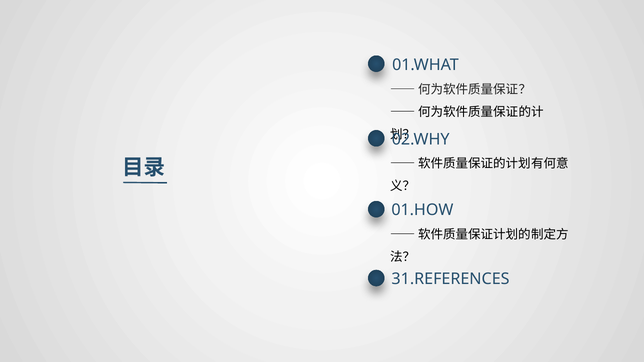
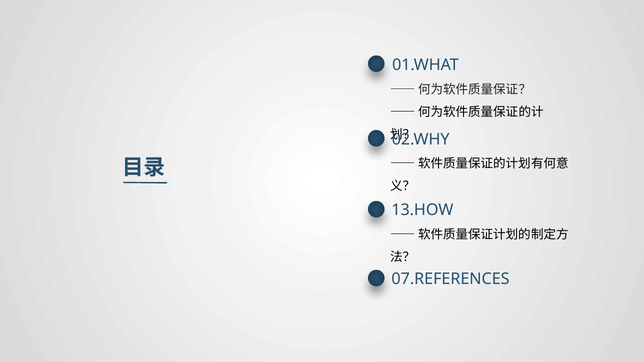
01.HOW: 01.HOW -> 13.HOW (422, 210)
31.REFERENCES: 31.REFERENCES -> 07.REFERENCES (451, 279)
